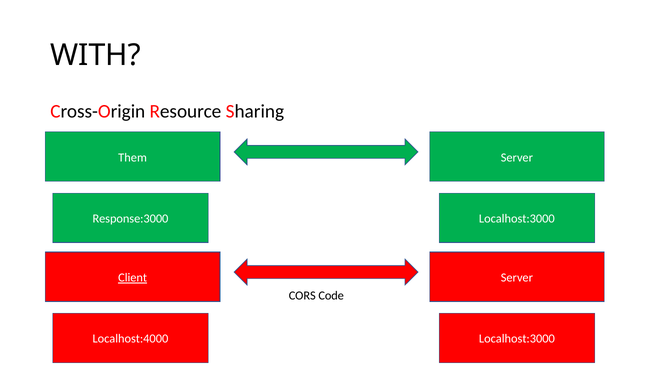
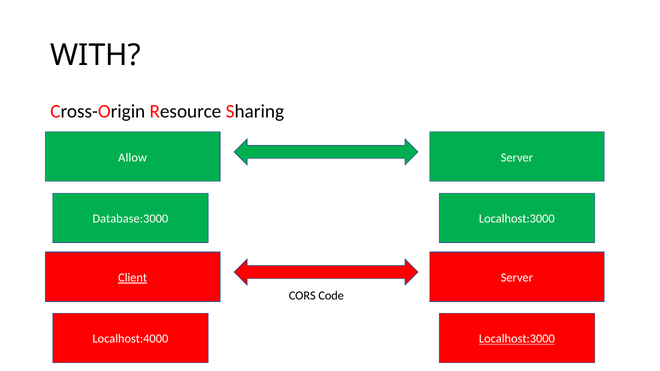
Them: Them -> Allow (133, 158)
Response:3000: Response:3000 -> Database:3000 (130, 219)
Localhost:3000 underline: none -> present (517, 339)
